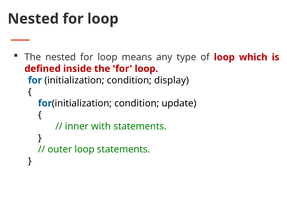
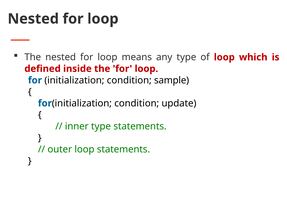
display: display -> sample (172, 80)
inner with: with -> type (101, 126)
